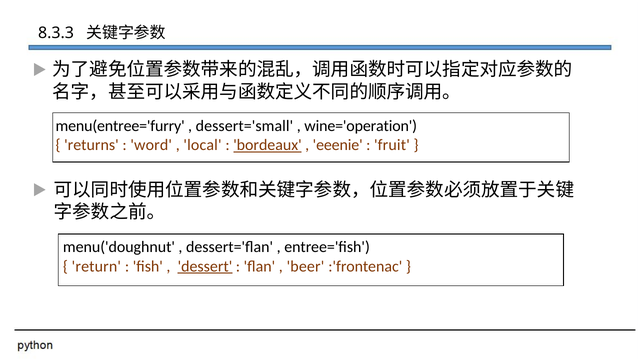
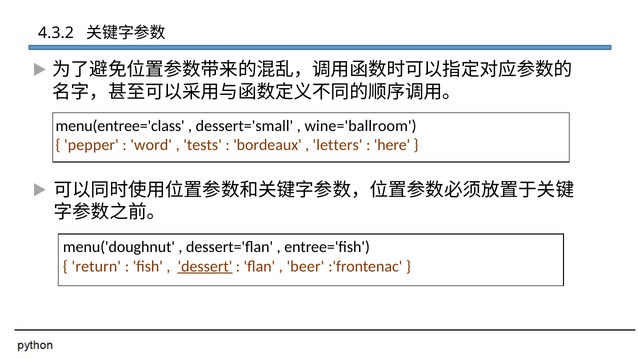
8.3.3: 8.3.3 -> 4.3.2 (56, 33)
menu(entree='furry: menu(entree='furry -> menu(entree='class (120, 126)
wine='operation: wine='operation -> wine='ballroom (361, 126)
returns: returns -> pepper (91, 145)
local: local -> tests (203, 145)
bordeaux underline: present -> none (267, 145)
eeenie: eeenie -> letters (338, 145)
fruit: fruit -> here (392, 145)
